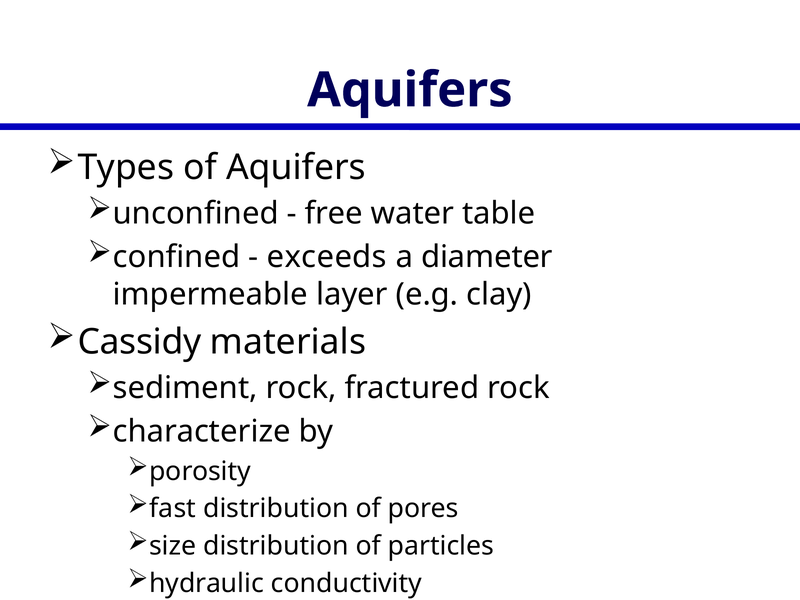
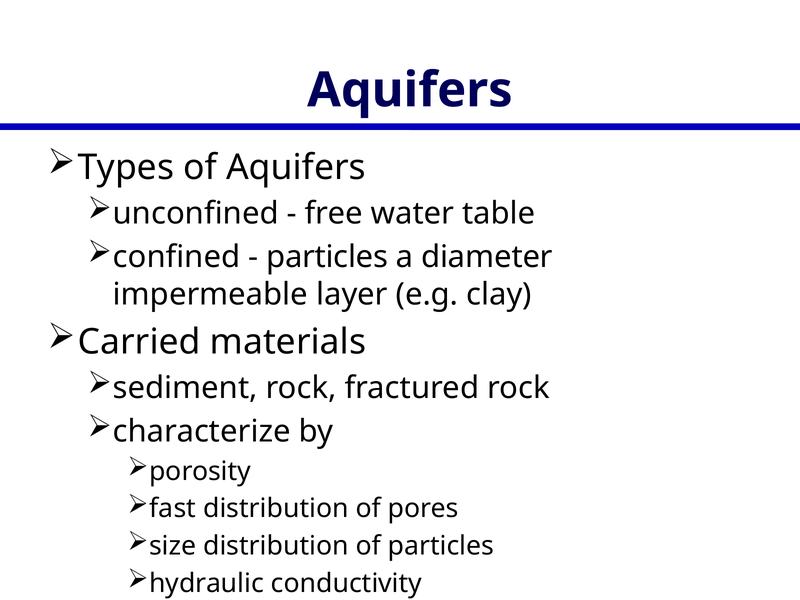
exceeds: exceeds -> particles (327, 257)
Cassidy: Cassidy -> Carried (139, 342)
